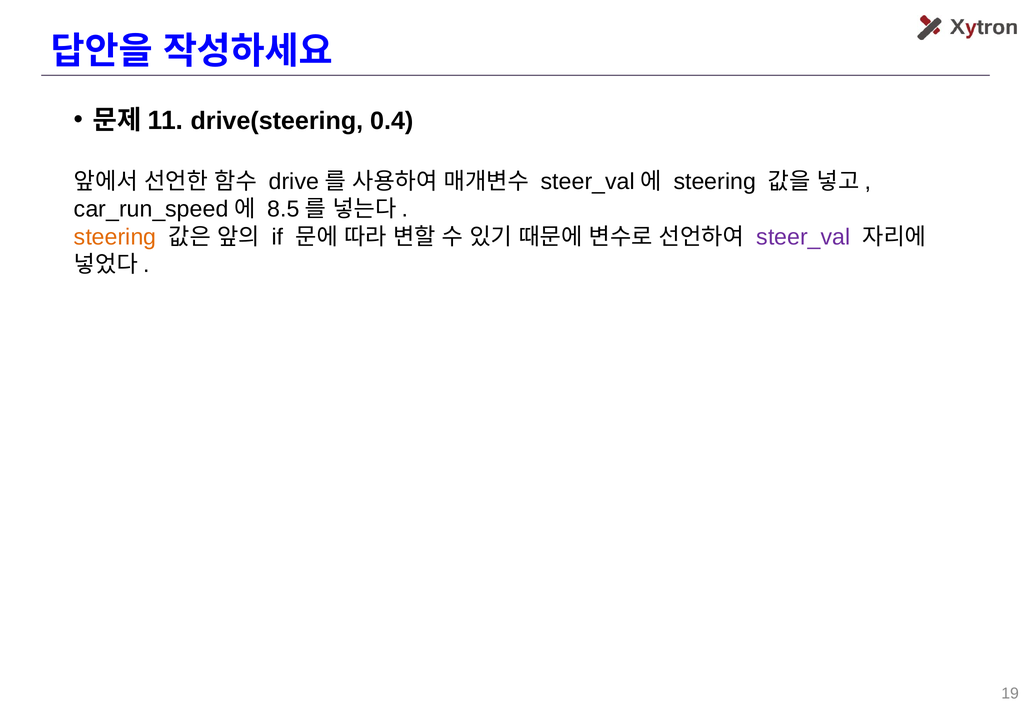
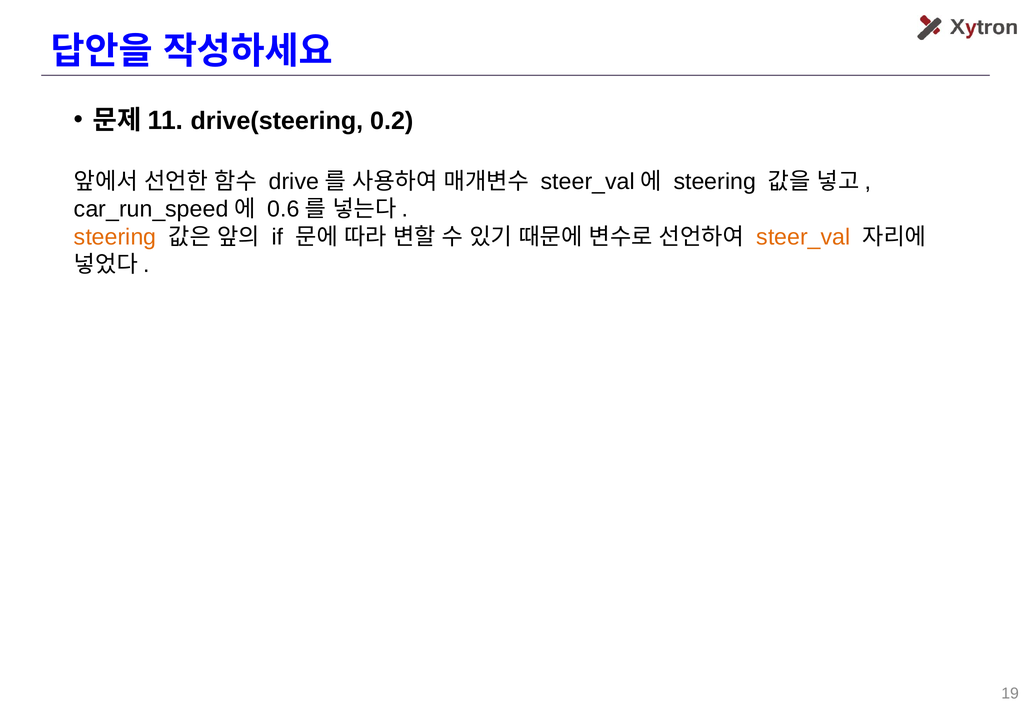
0.4: 0.4 -> 0.2 (392, 121)
8.5: 8.5 -> 0.6 (283, 209)
steer_val colour: purple -> orange (803, 237)
